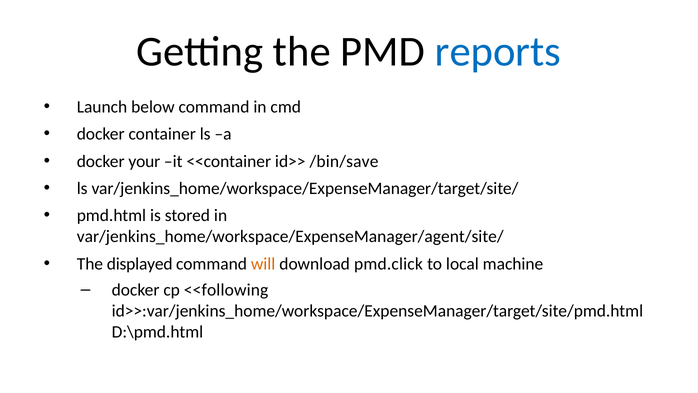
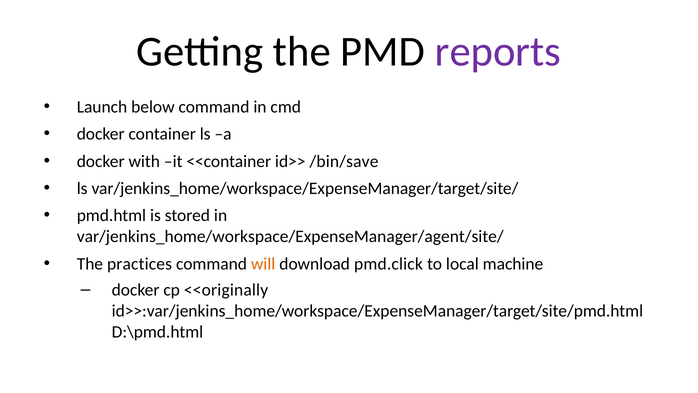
reports colour: blue -> purple (498, 51)
your: your -> with (144, 161)
displayed: displayed -> practices (140, 263)
<<following: <<following -> <<originally (226, 290)
